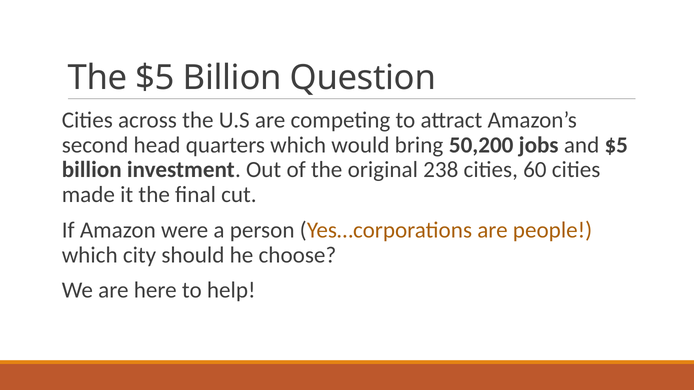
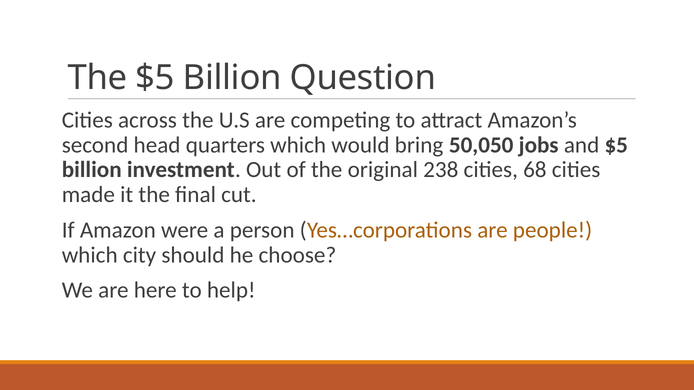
50,200: 50,200 -> 50,050 (481, 145)
60: 60 -> 68 (535, 170)
